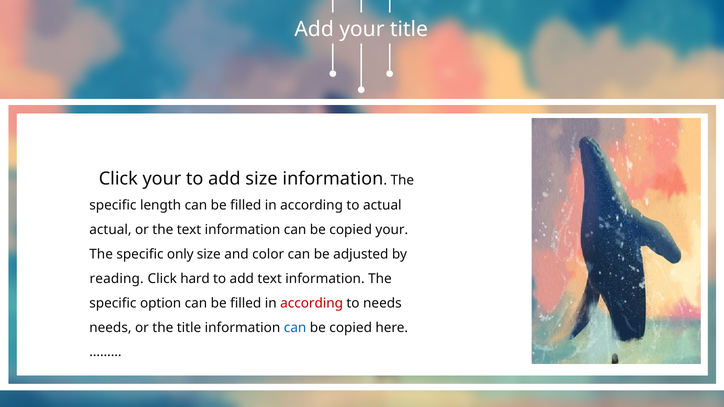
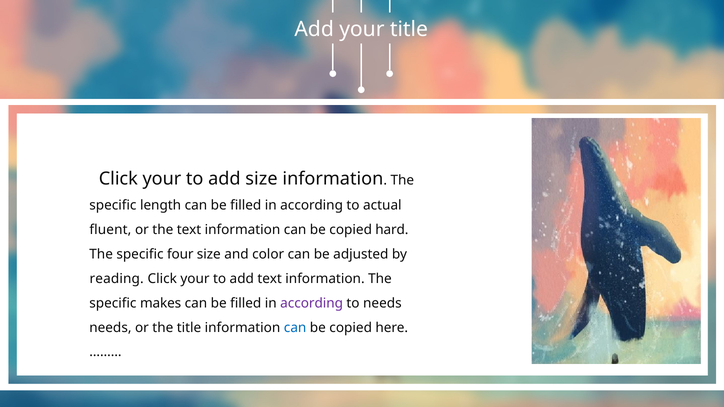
actual: actual -> fluent (110, 230)
copied your: your -> hard (392, 230)
only: only -> four (180, 254)
hard: hard -> your (195, 279)
option: option -> makes (161, 303)
according colour: red -> purple (312, 303)
